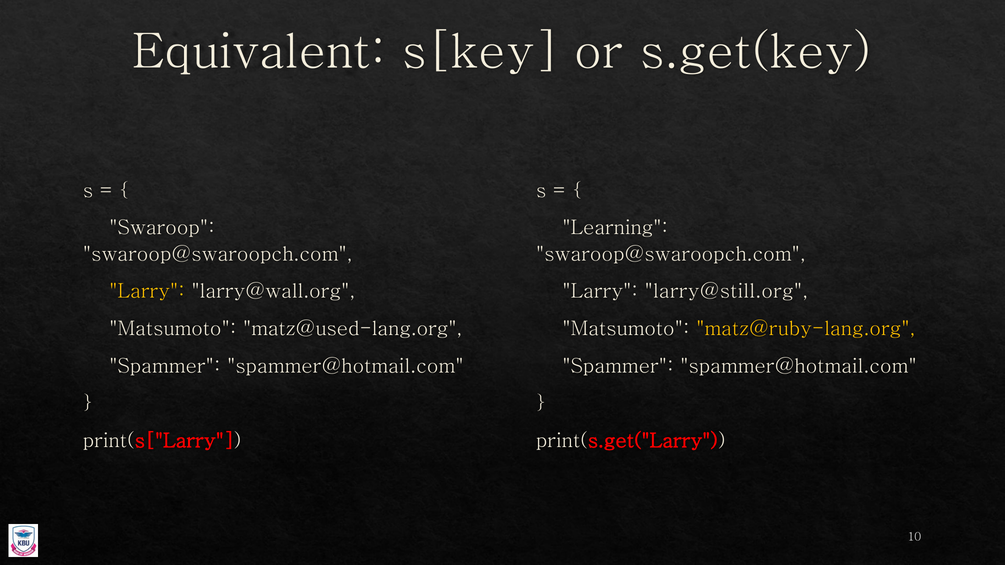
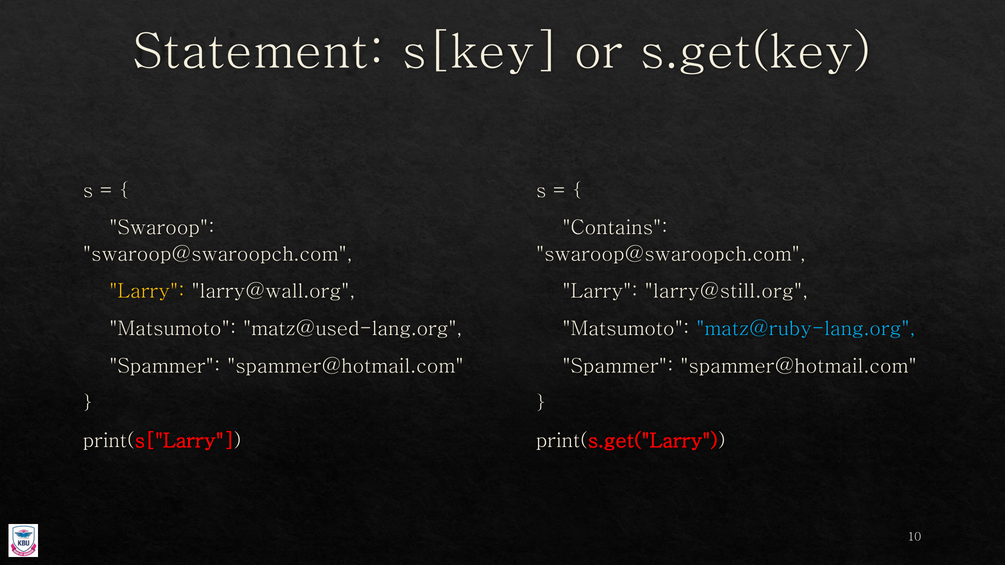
Equivalent: Equivalent -> Statement (259, 52)
Learning: Learning -> Contains (615, 228)
matz@ruby-lang.org colour: yellow -> light blue (806, 329)
